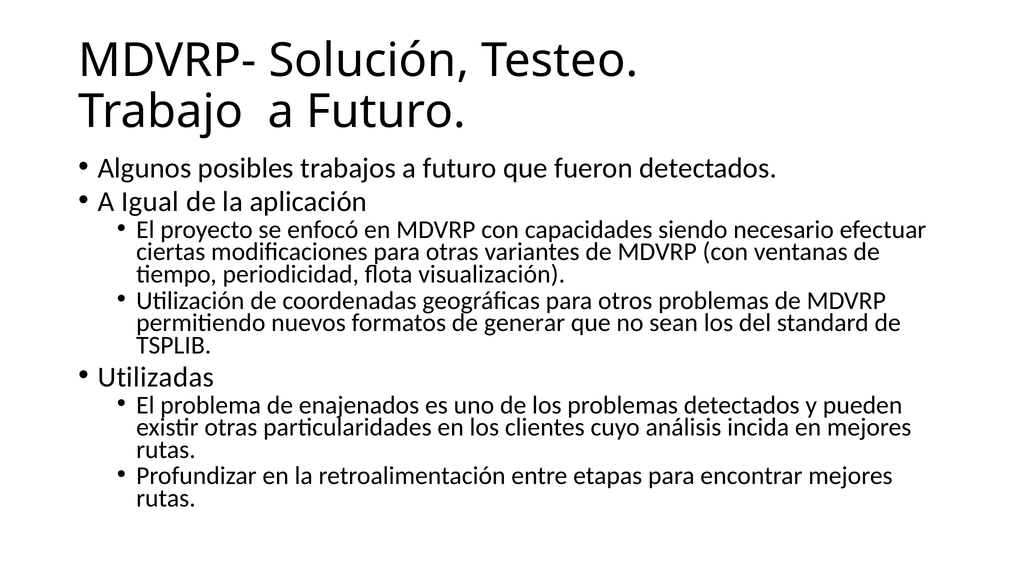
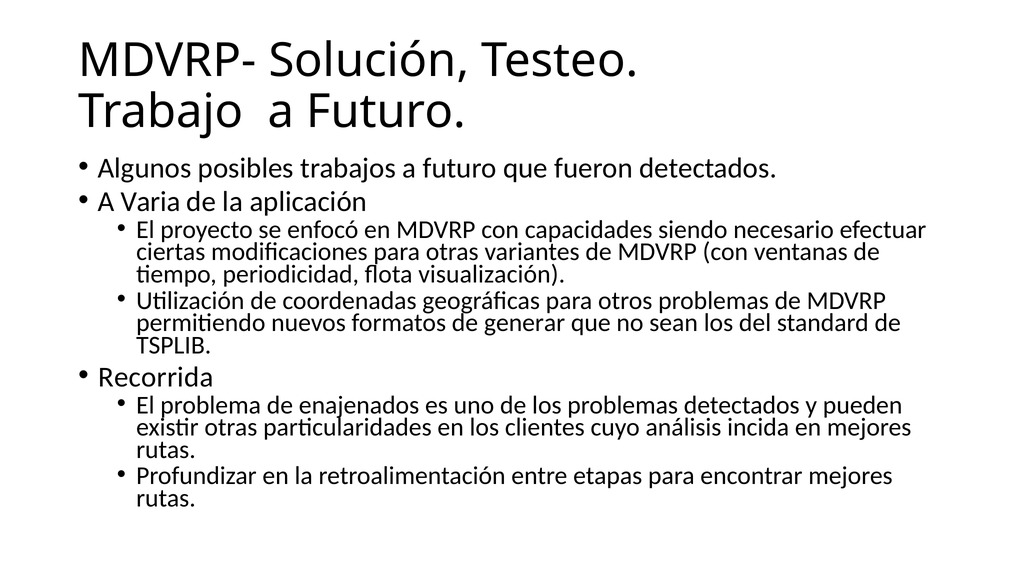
Igual: Igual -> Varia (151, 202)
Utilizadas: Utilizadas -> Recorrida (156, 377)
